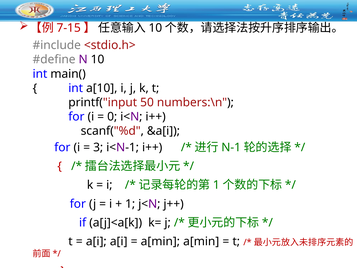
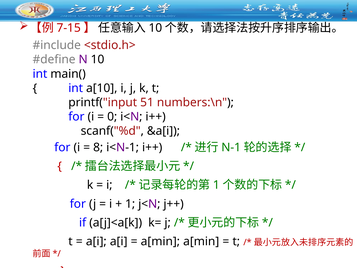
50: 50 -> 51 (147, 102)
3: 3 -> 8 (98, 147)
